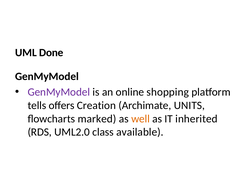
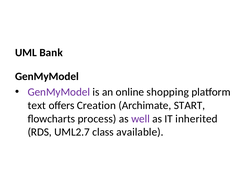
Done: Done -> Bank (51, 53)
tells: tells -> text (37, 106)
UNITS: UNITS -> START (189, 106)
marked: marked -> process (97, 119)
well colour: orange -> purple (141, 119)
UML2.0: UML2.0 -> UML2.7 (72, 132)
